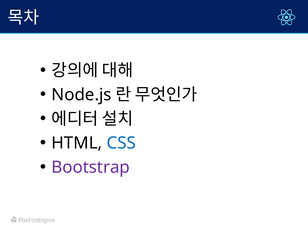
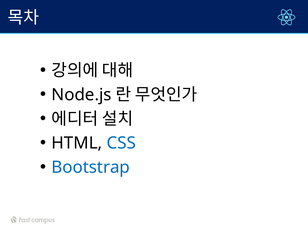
Bootstrap colour: purple -> blue (91, 167)
